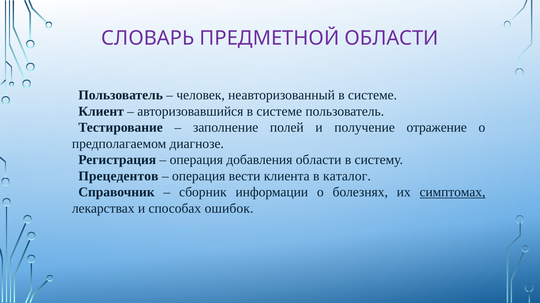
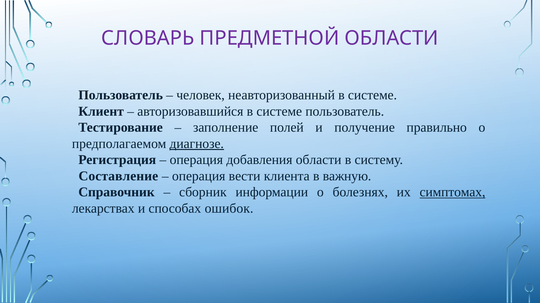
отражение: отражение -> правильно (437, 128)
диагнозе underline: none -> present (197, 144)
Прецедентов: Прецедентов -> Составление (118, 176)
каталог: каталог -> важную (347, 176)
